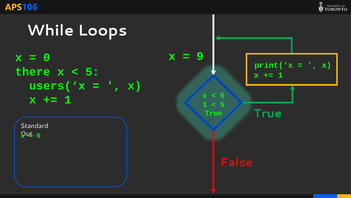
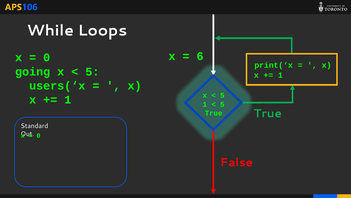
9: 9 -> 6 (200, 56)
there: there -> going (33, 71)
